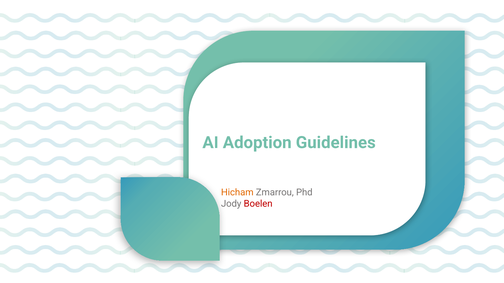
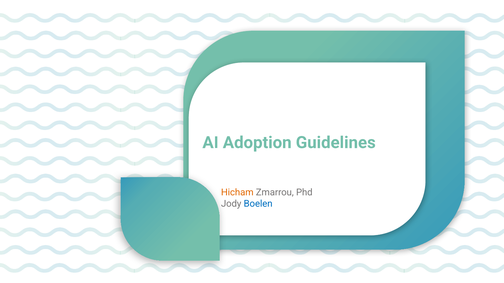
Boelen colour: red -> blue (258, 204)
